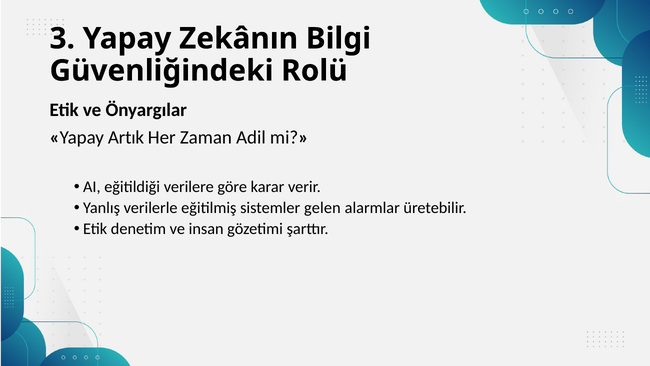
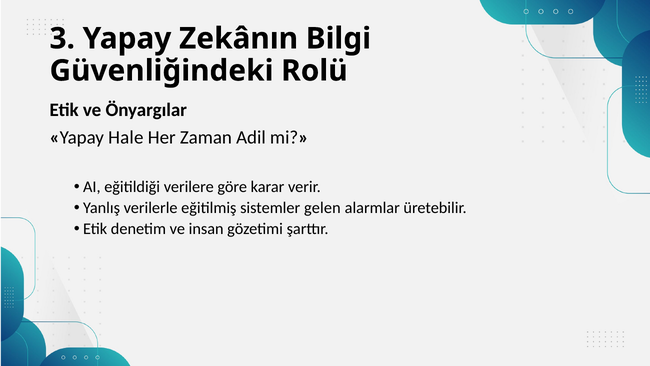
Artık: Artık -> Hale (126, 137)
